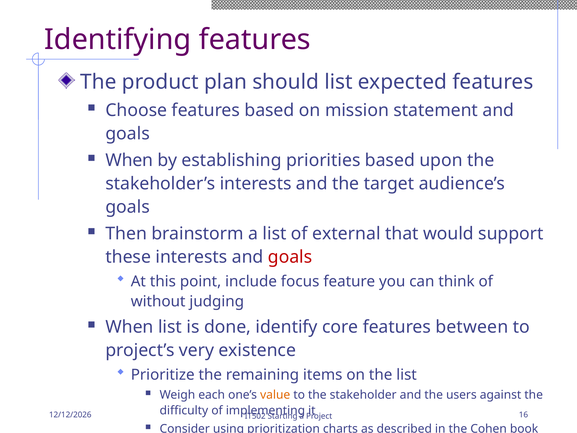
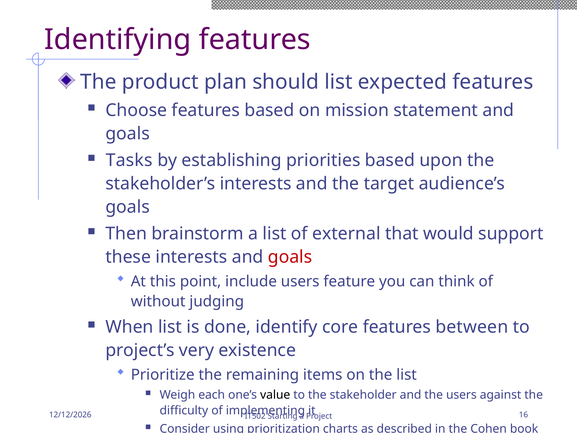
When: When -> Tasks (129, 160)
include focus: focus -> users (300, 281)
value colour: orange -> black (275, 395)
